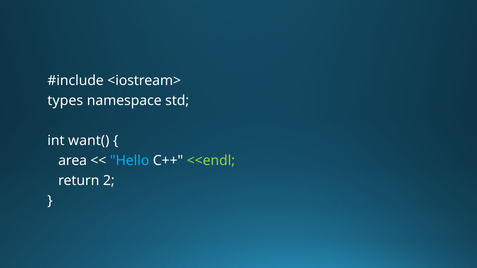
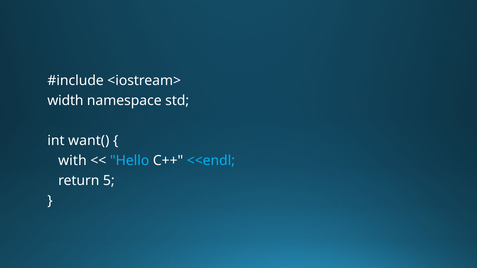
types: types -> width (65, 101)
area: area -> with (72, 161)
<<endl colour: light green -> light blue (211, 161)
2: 2 -> 5 (109, 181)
